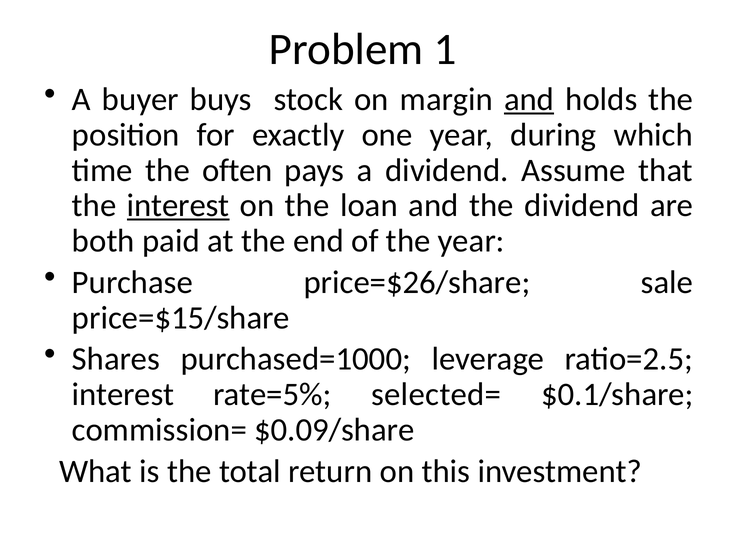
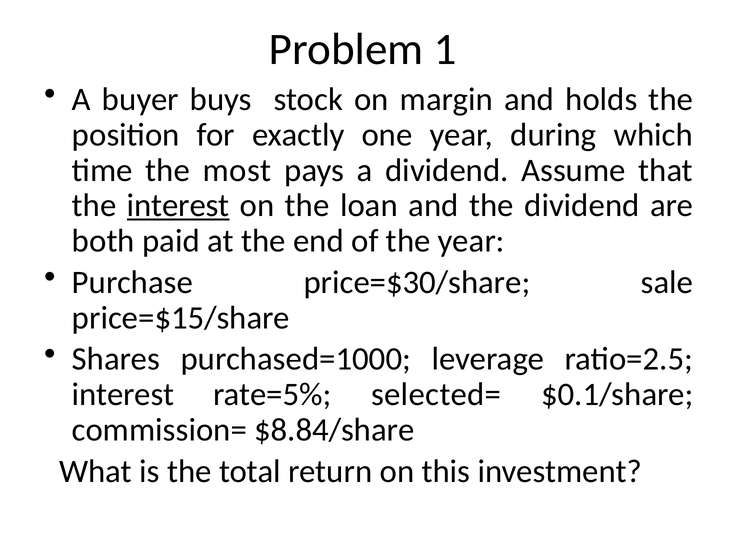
and underline: present -> none (529, 99)
often: often -> most (237, 170)
price=$26/share: price=$26/share -> price=$30/share (417, 283)
$0.09/share: $0.09/share -> $8.84/share (334, 430)
